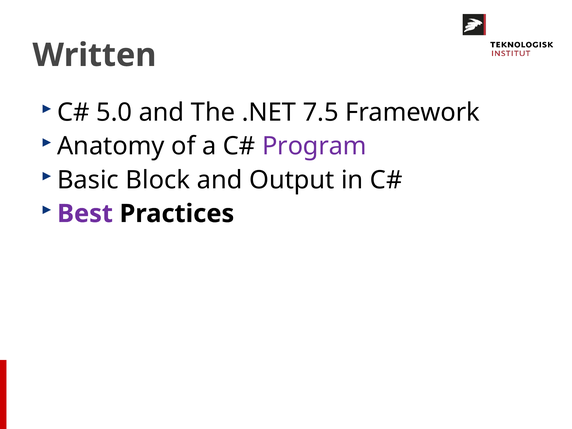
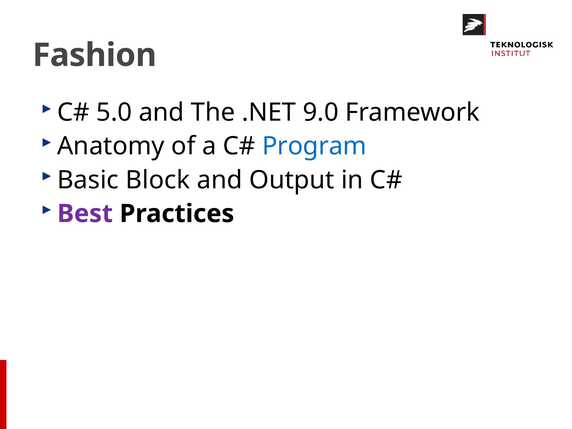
Written: Written -> Fashion (95, 55)
7.5: 7.5 -> 9.0 (321, 113)
Program colour: purple -> blue (314, 146)
